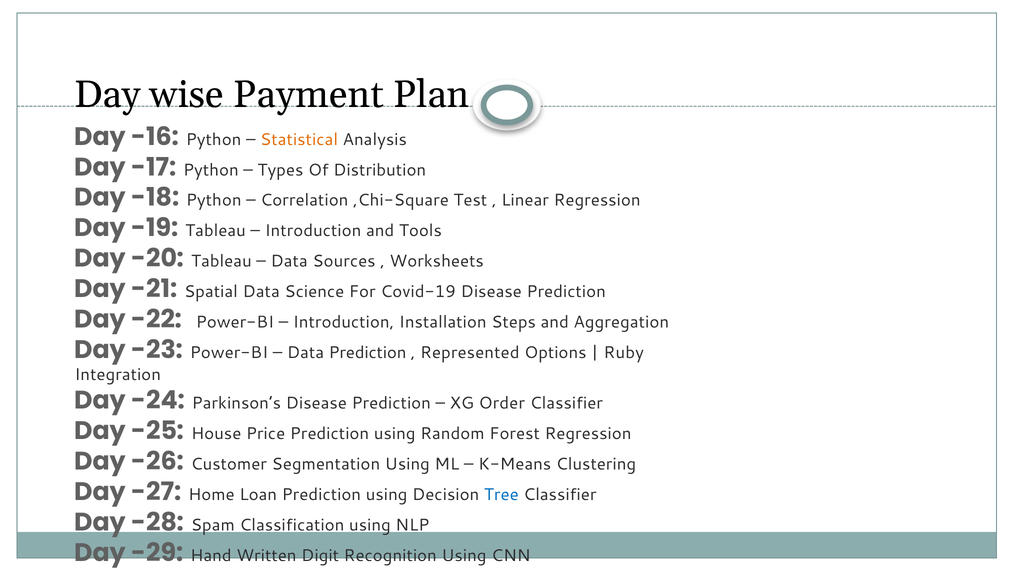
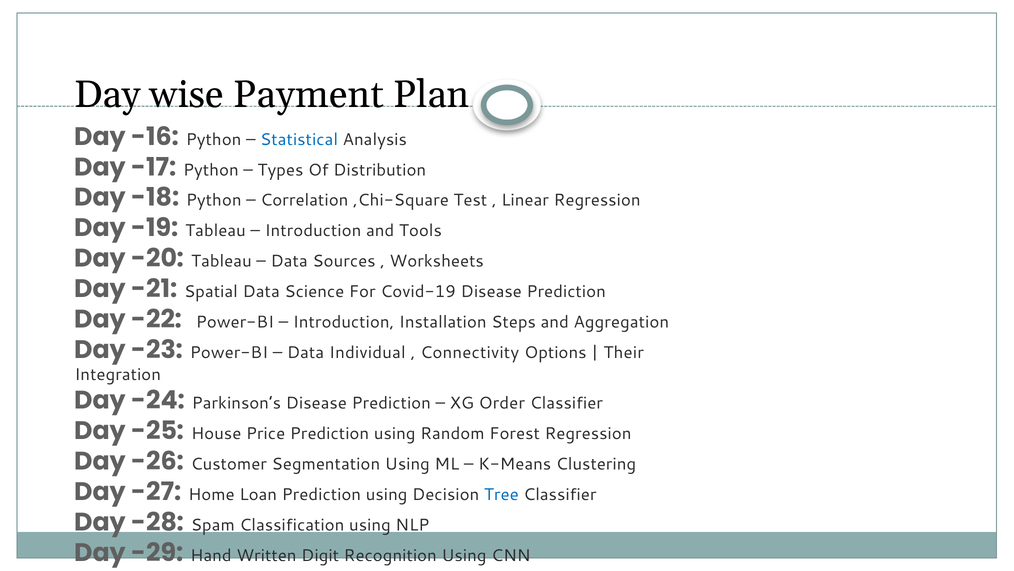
Statistical colour: orange -> blue (299, 139)
Data Prediction: Prediction -> Individual (367, 352)
Represented: Represented -> Connectivity (470, 352)
Ruby: Ruby -> Their (624, 352)
